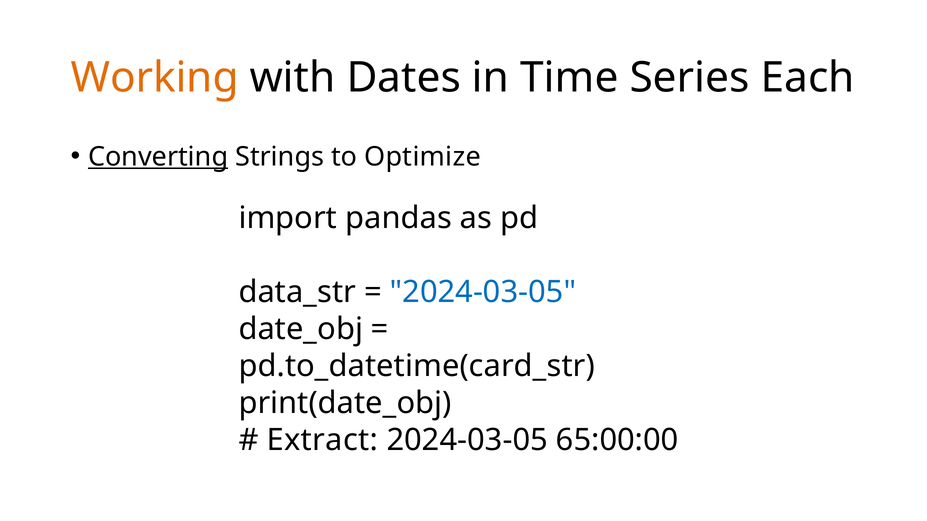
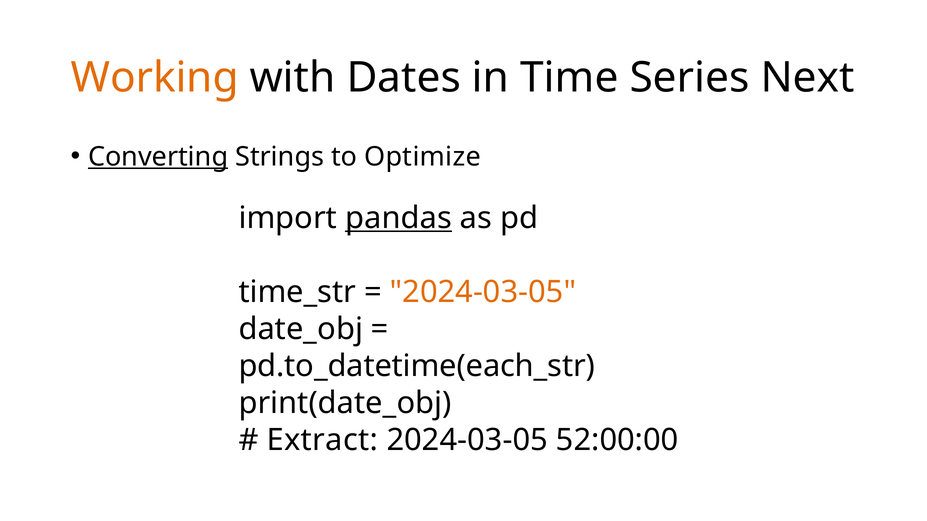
Each: Each -> Next (808, 78)
pandas underline: none -> present (398, 218)
data_str: data_str -> time_str (297, 292)
2024-03-05 colour: blue -> orange (483, 292)
pd.to_datetime(card_str: pd.to_datetime(card_str -> pd.to_datetime(each_str (417, 366)
65:00:00: 65:00:00 -> 52:00:00 (617, 441)
